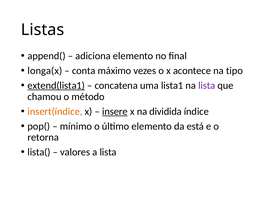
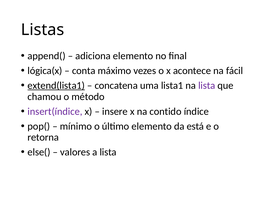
longa(x: longa(x -> lógica(x (45, 71)
tipo: tipo -> fácil (235, 71)
insert(índice colour: orange -> purple (55, 112)
insere underline: present -> none (115, 112)
dividida: dividida -> contido (165, 112)
lista(: lista( -> else( (39, 153)
